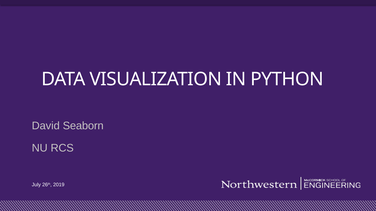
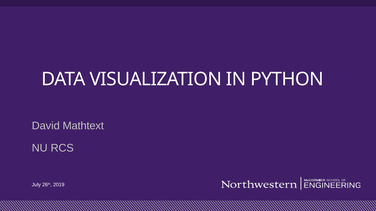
Seaborn: Seaborn -> Mathtext (83, 126)
